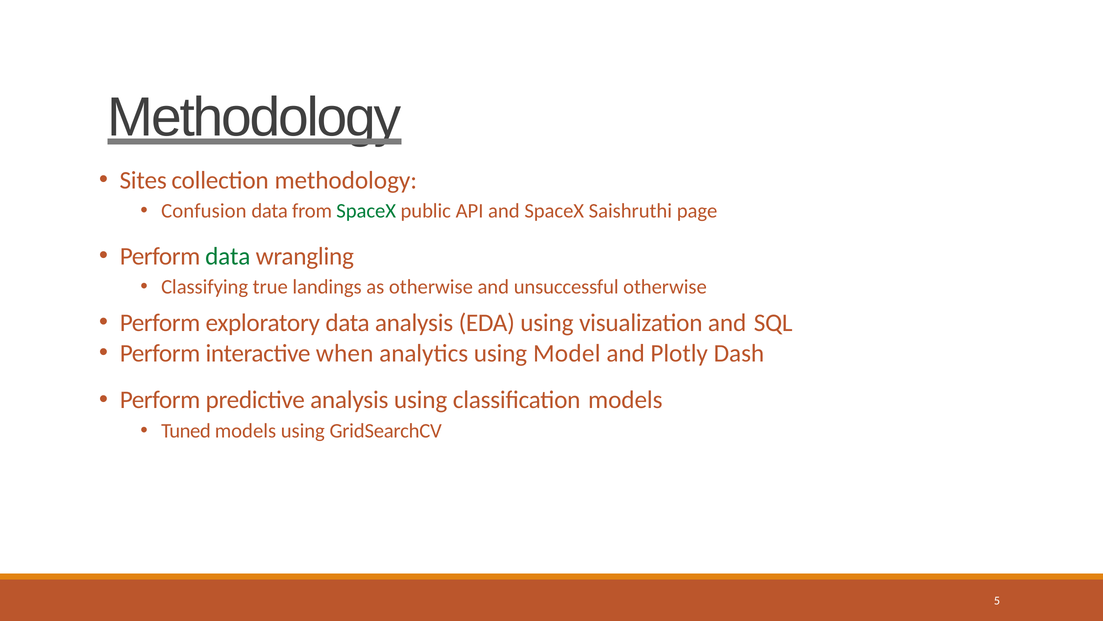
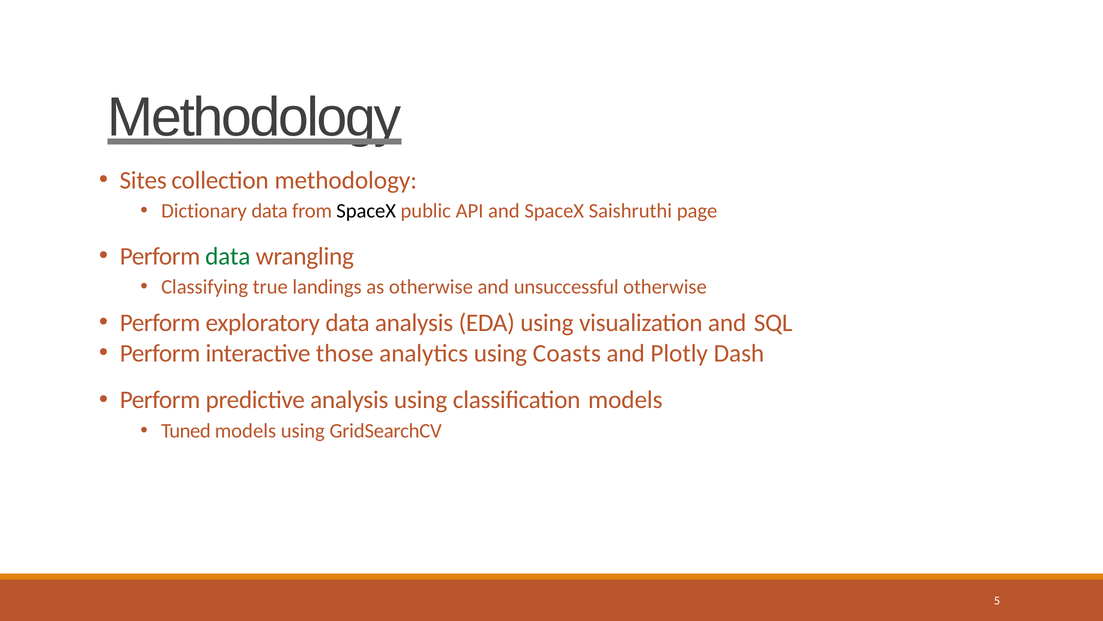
Confusion: Confusion -> Dictionary (204, 211)
SpaceX colour: green -> black (366, 211)
when: when -> those (345, 353)
Model: Model -> Coasts (567, 353)
